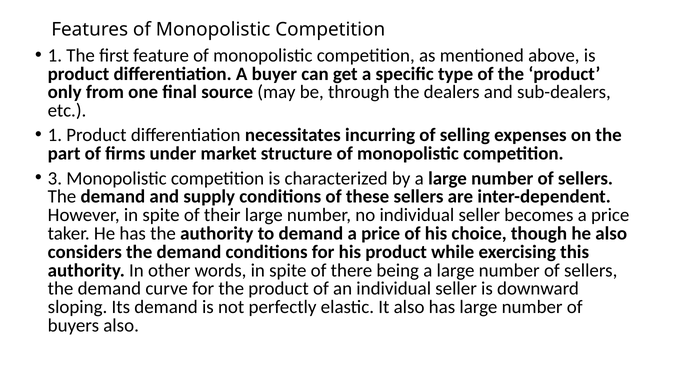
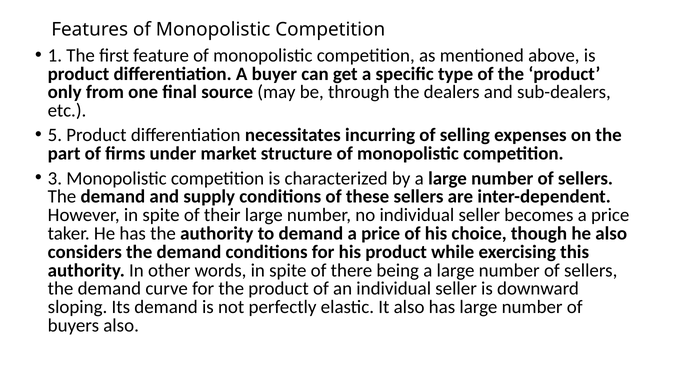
1: 1 -> 5 (55, 135)
